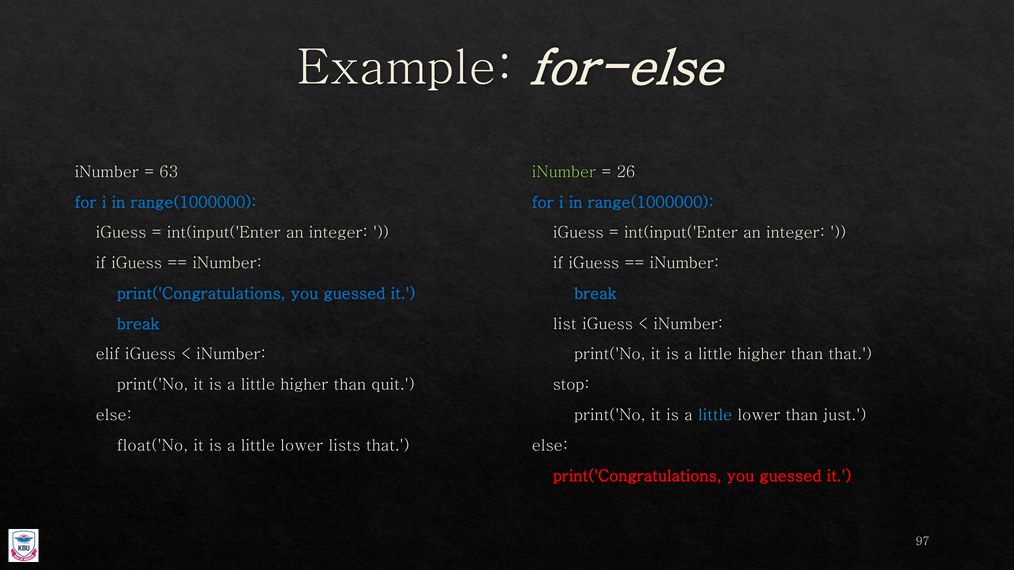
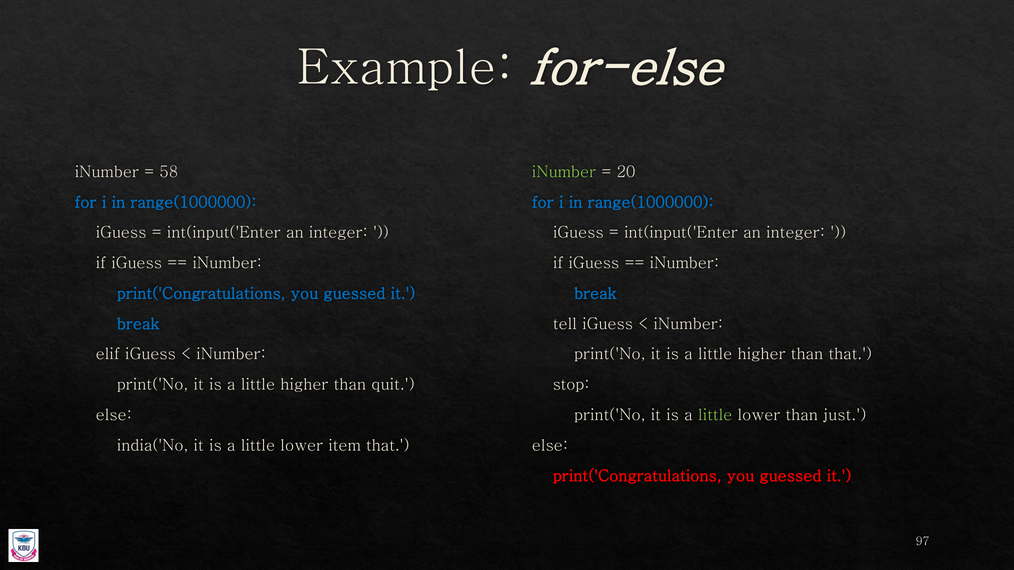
63: 63 -> 58 (169, 172)
26: 26 -> 20 (626, 172)
list: list -> tell (565, 324)
little colour: light blue -> light green (715, 415)
float('No: float('No -> india('No (153, 446)
lists: lists -> item (345, 446)
